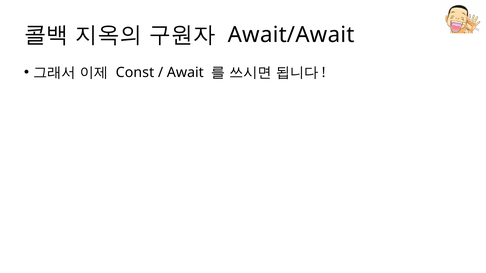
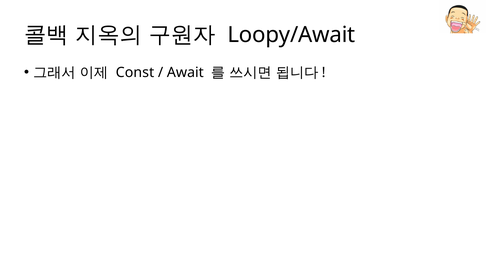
Await/Await: Await/Await -> Loopy/Await (291, 35)
